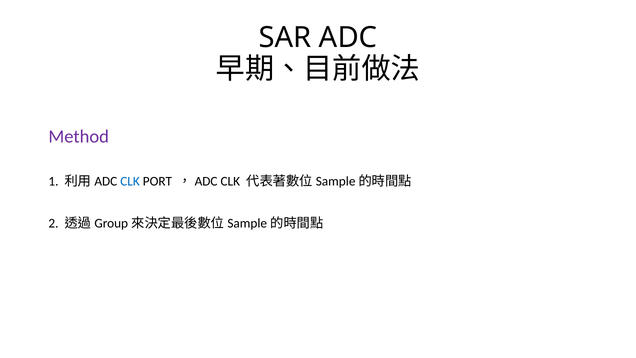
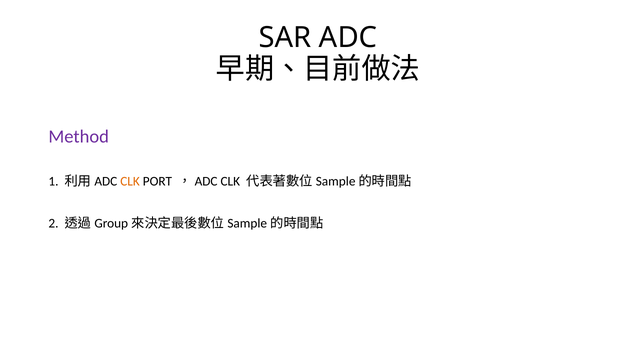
CLK colour: blue -> orange (130, 181)
